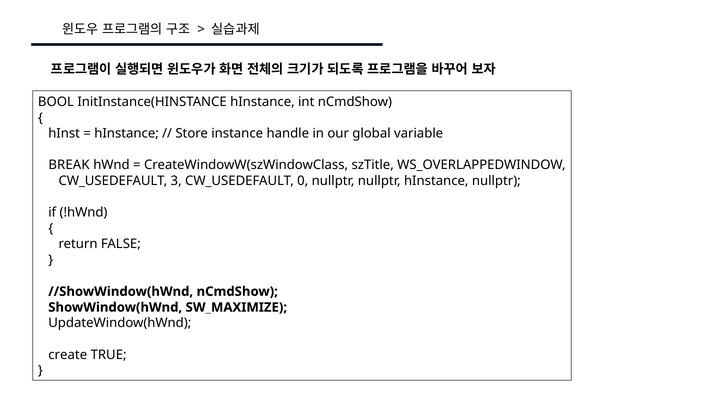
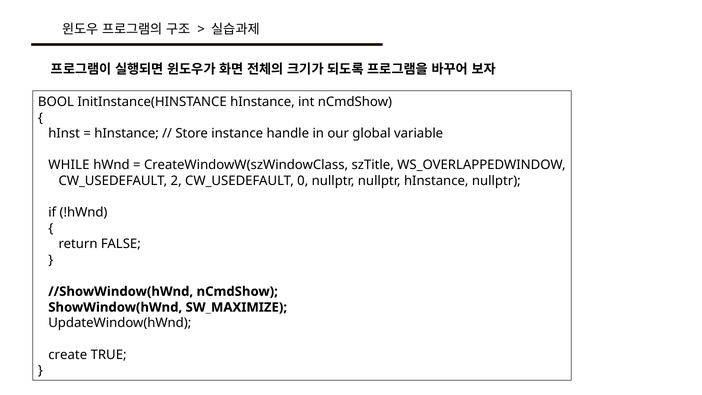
BREAK: BREAK -> WHILE (69, 165)
3: 3 -> 2 (176, 181)
